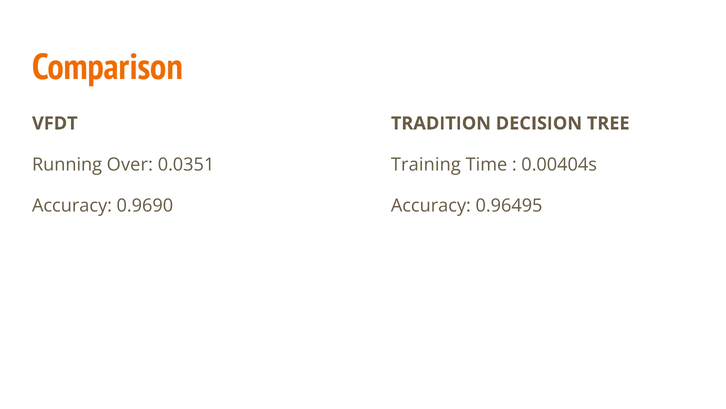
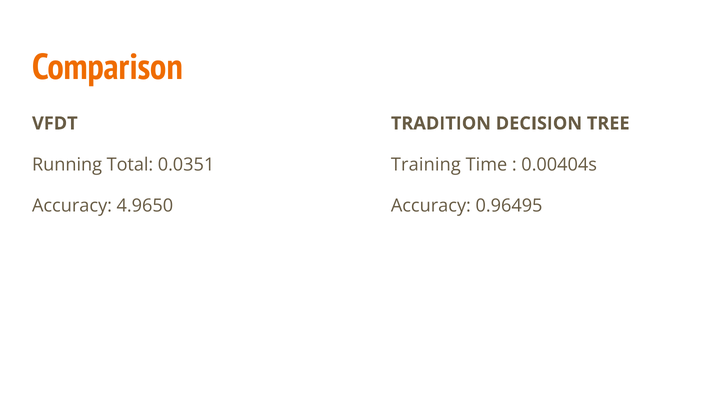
Over: Over -> Total (130, 164)
0.9690: 0.9690 -> 4.9650 (145, 206)
